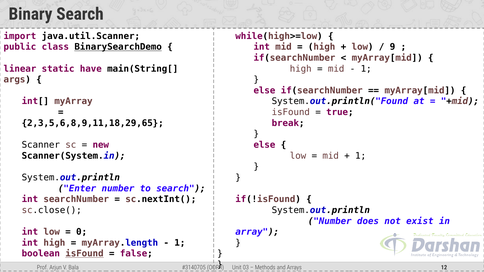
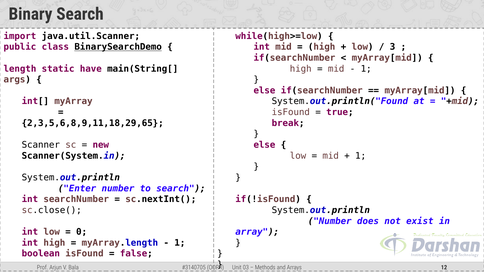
9: 9 -> 3 (393, 47)
linear: linear -> length (20, 69)
isFound underline: present -> none (84, 254)
